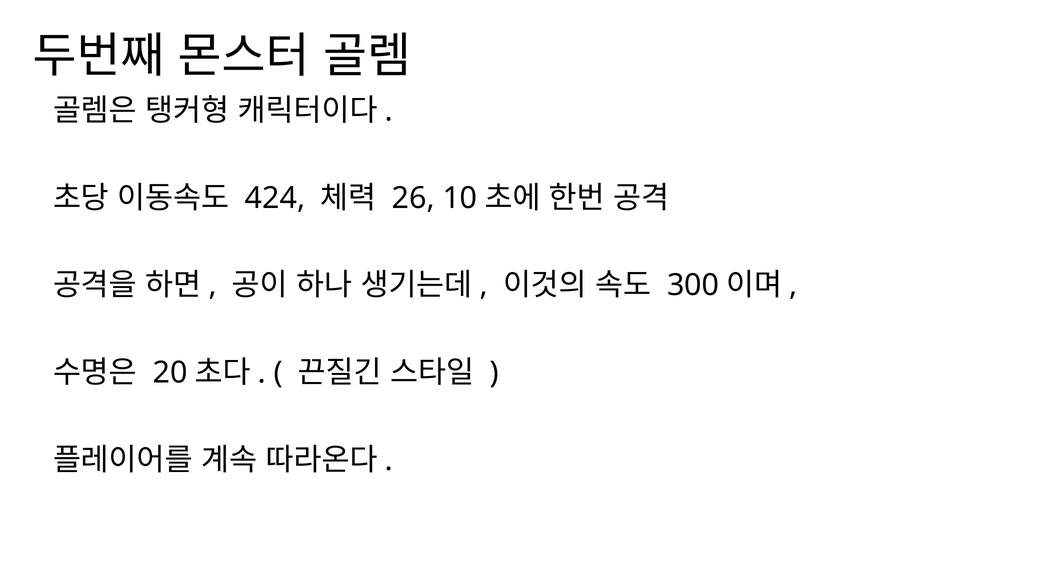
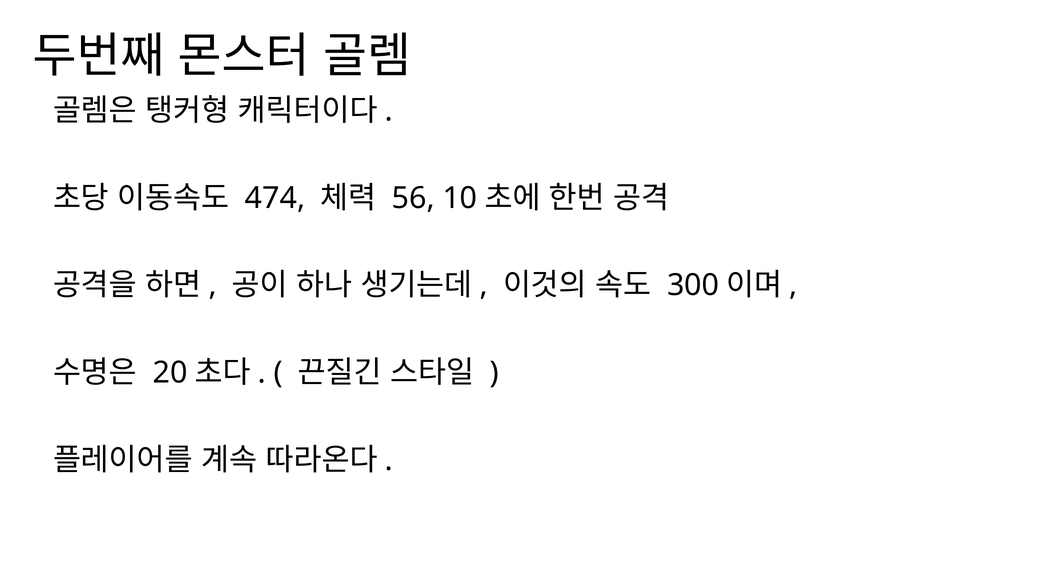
424: 424 -> 474 (275, 198)
26: 26 -> 56 (413, 198)
